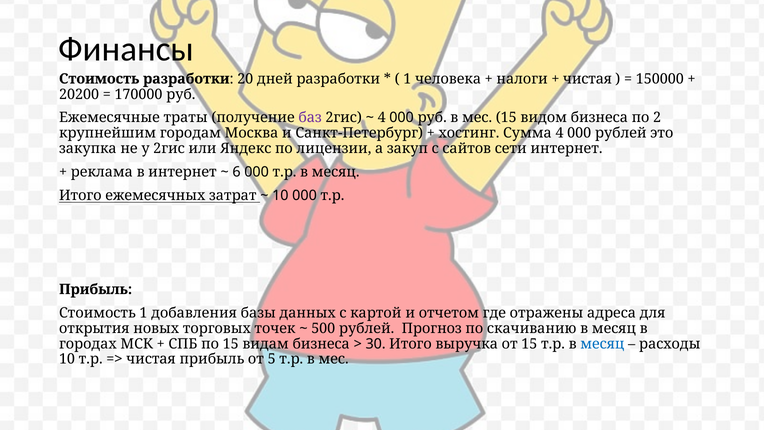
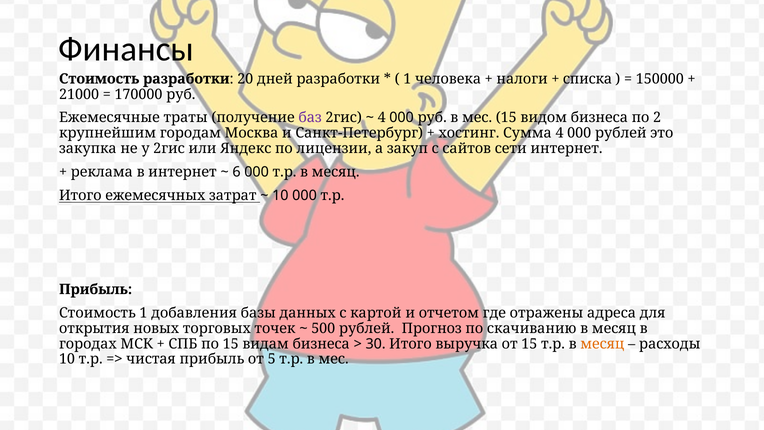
чистая: чистая -> списка (587, 79)
20200: 20200 -> 21000 (79, 94)
месяц colour: blue -> orange (602, 344)
